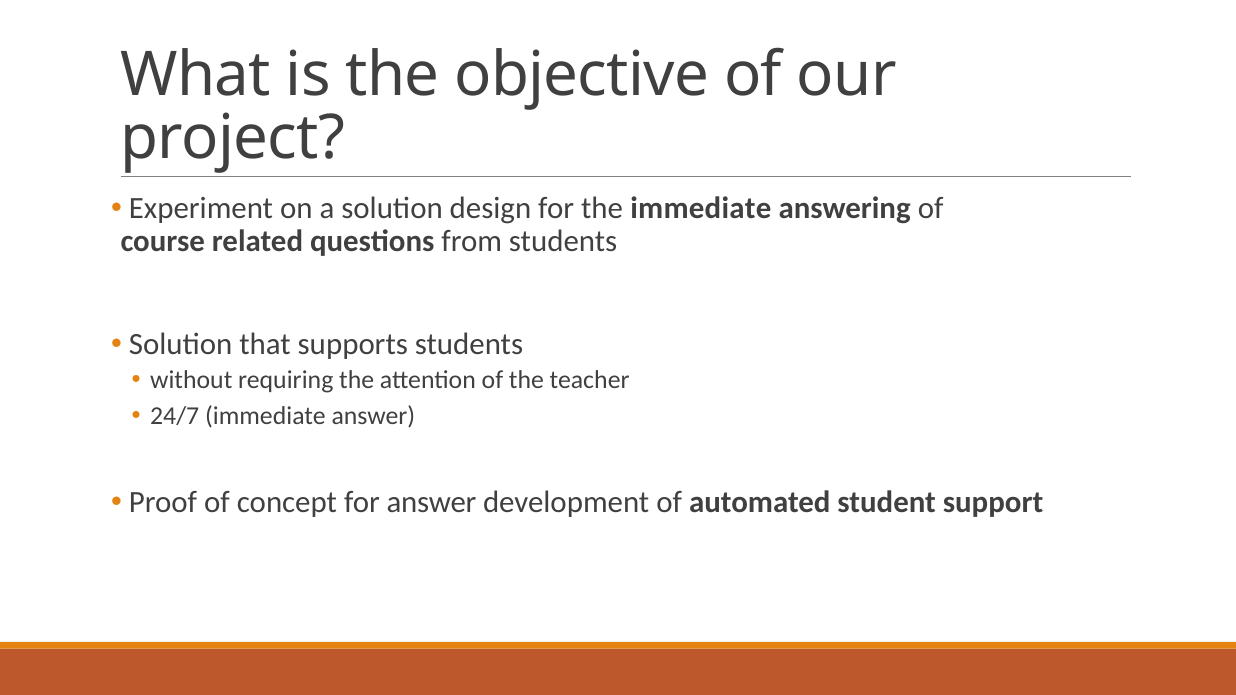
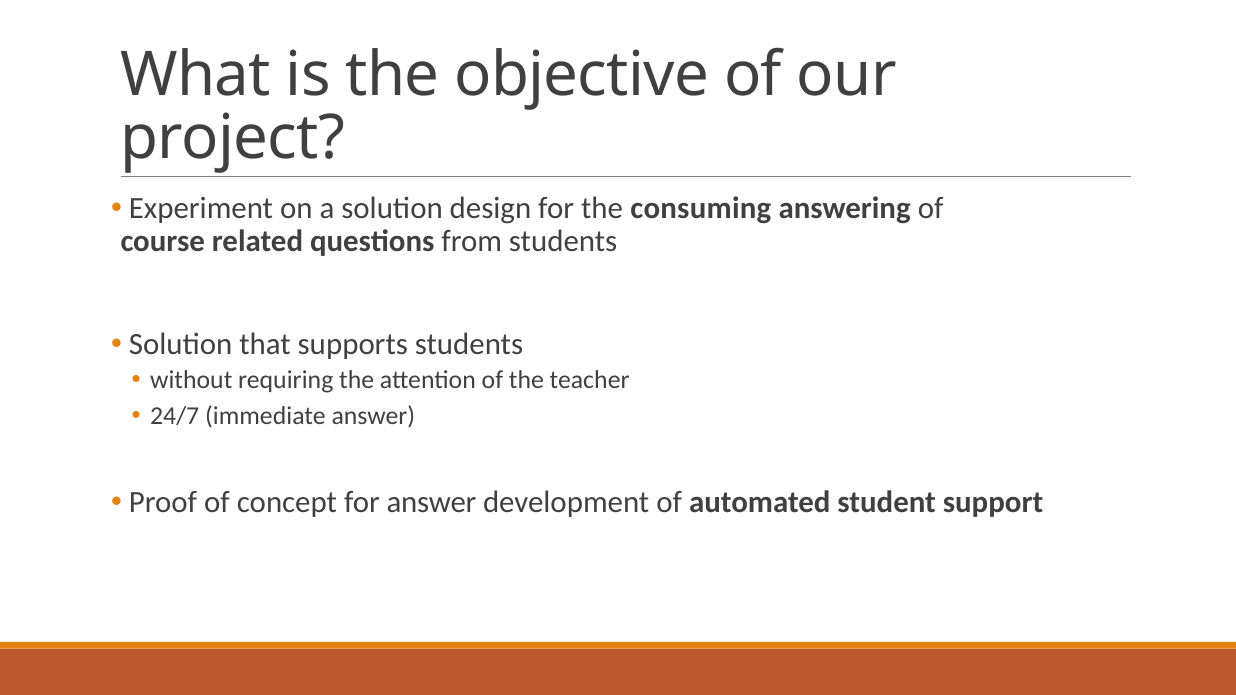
the immediate: immediate -> consuming (701, 208)
